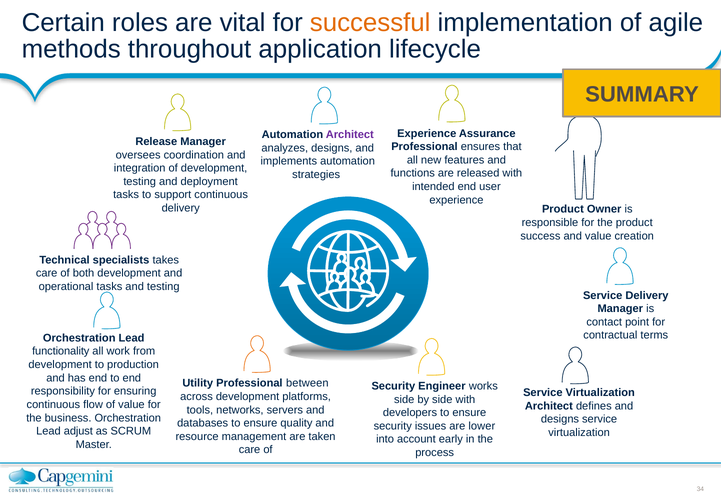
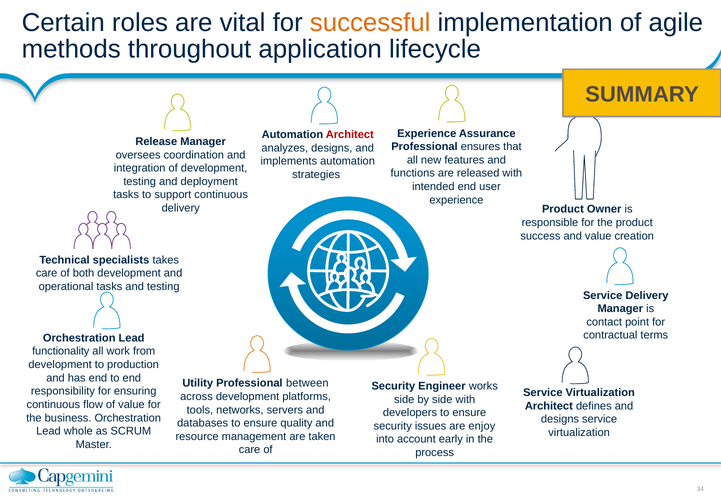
Architect colour: purple -> red (350, 135)
lower: lower -> enjoy (482, 426)
adjust: adjust -> whole (78, 431)
